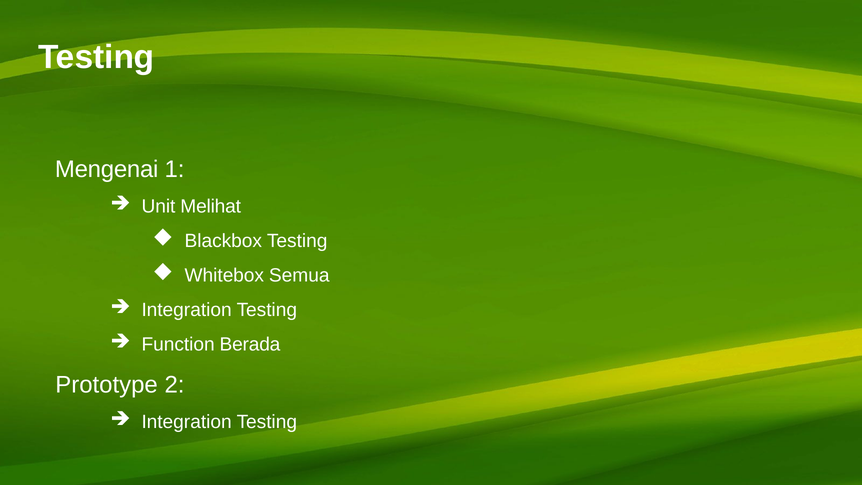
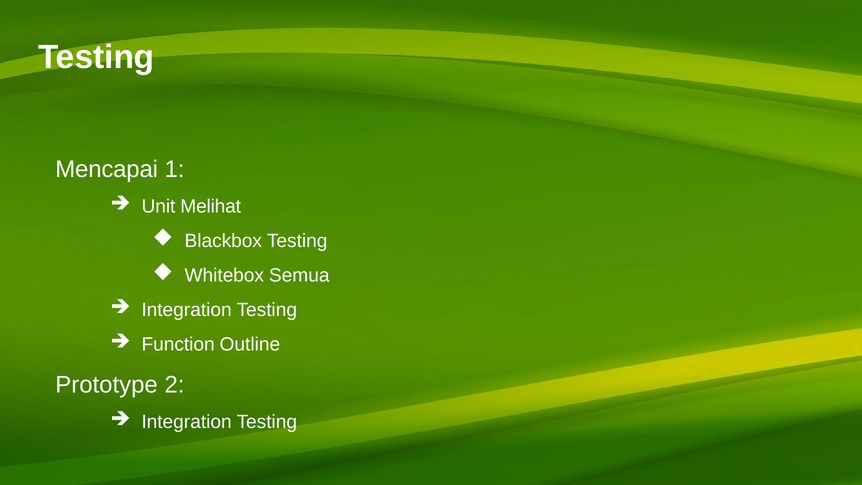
Mengenai: Mengenai -> Mencapai (107, 170)
Berada: Berada -> Outline (250, 344)
